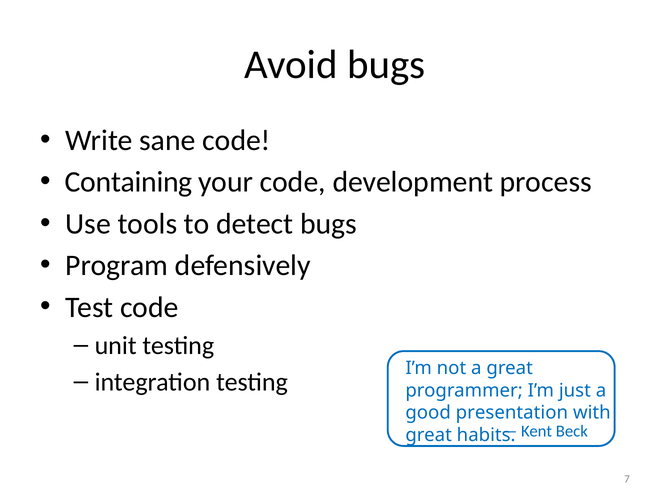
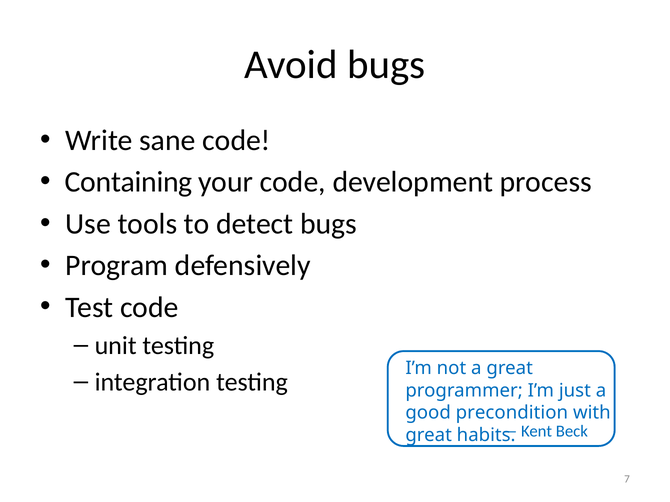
presentation: presentation -> precondition (512, 413)
